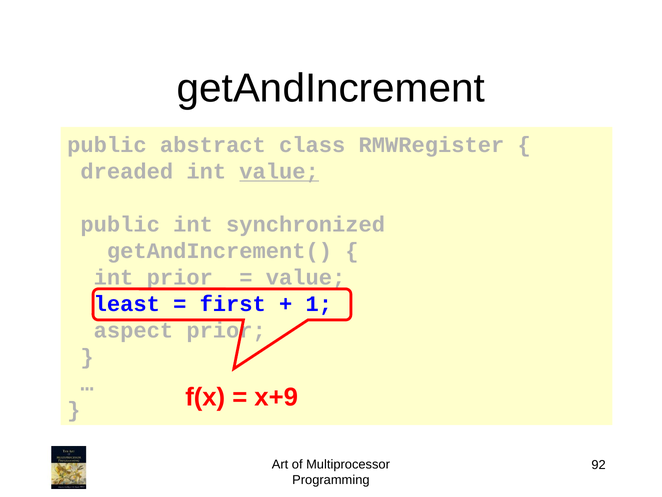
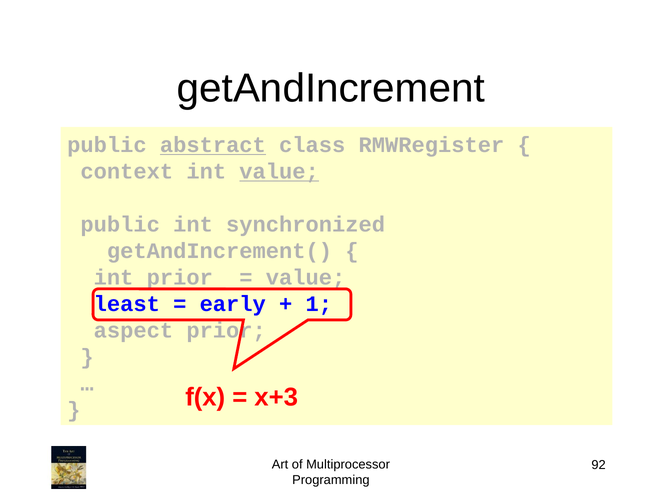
abstract underline: none -> present (213, 145)
dreaded: dreaded -> context (127, 171)
first: first -> early (233, 304)
x+9: x+9 -> x+3 (276, 397)
